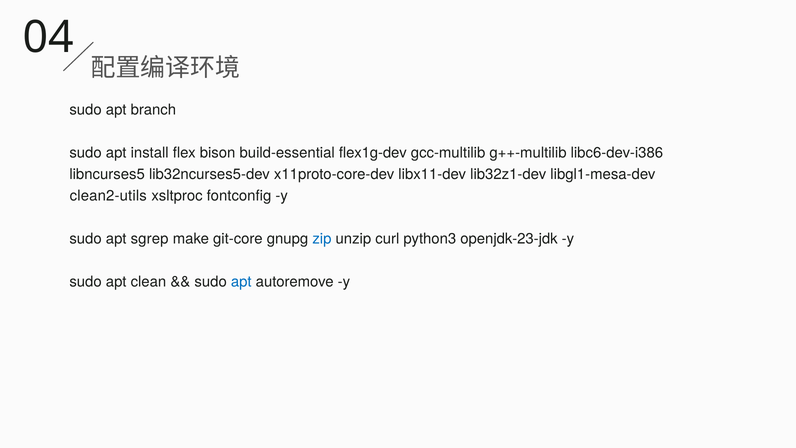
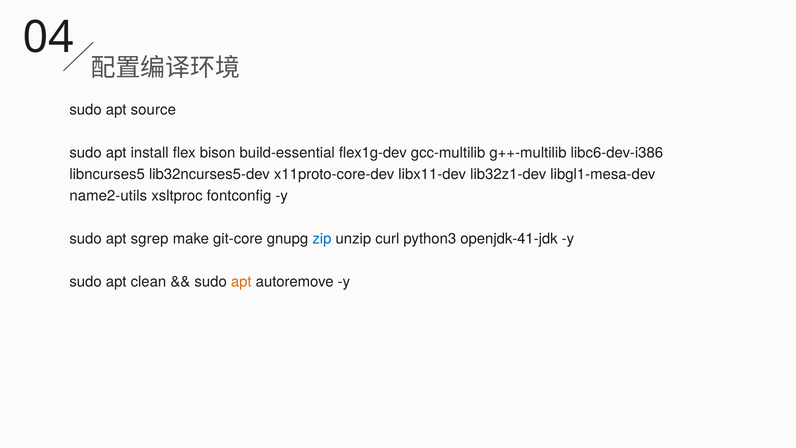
branch: branch -> source (153, 110)
clean2-utils: clean2-utils -> name2-utils (108, 196)
openjdk-23-jdk: openjdk-23-jdk -> openjdk-41-jdk (509, 239)
apt colour: blue -> orange (241, 282)
